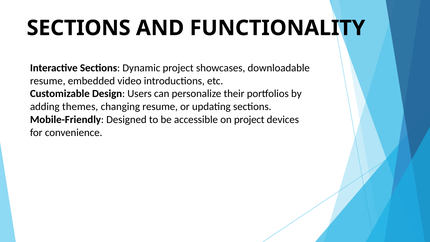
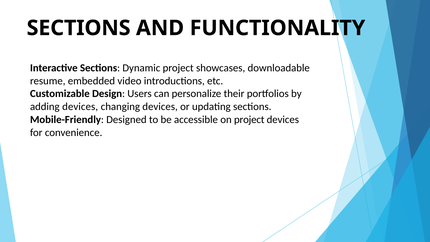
adding themes: themes -> devices (80, 107)
changing resume: resume -> devices (160, 107)
